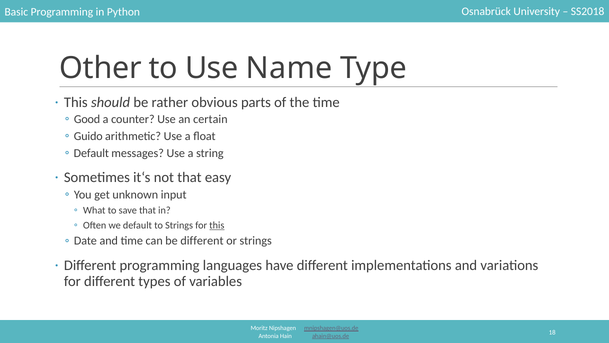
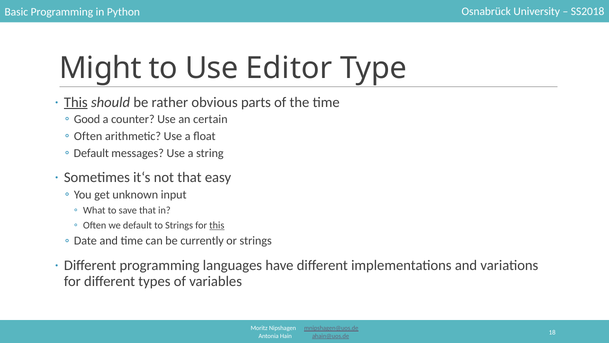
Other: Other -> Might (101, 68)
Name: Name -> Editor (289, 68)
This underline: none -> present (76, 102)
Guido: Guido -> Often (88, 136)
be different: different -> currently (202, 241)
